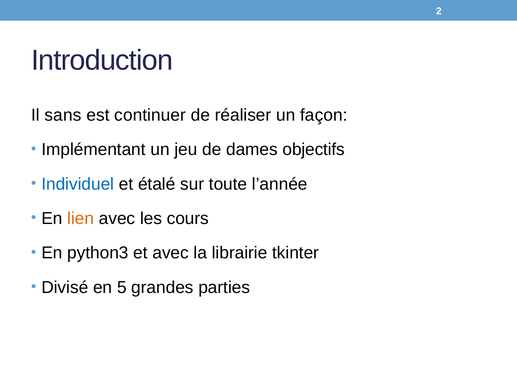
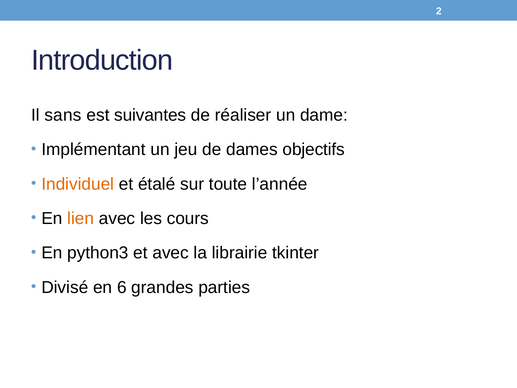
continuer: continuer -> suivantes (150, 115)
façon: façon -> dame (324, 115)
Individuel colour: blue -> orange (78, 184)
5: 5 -> 6 (122, 287)
